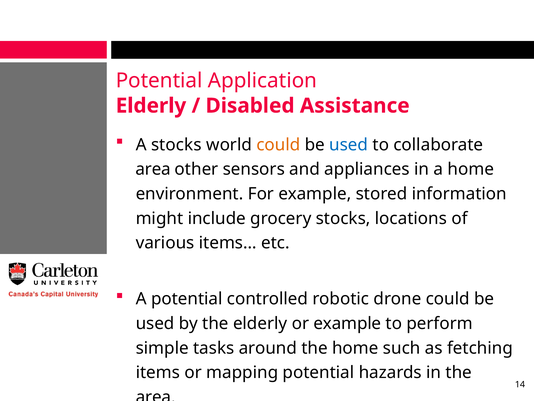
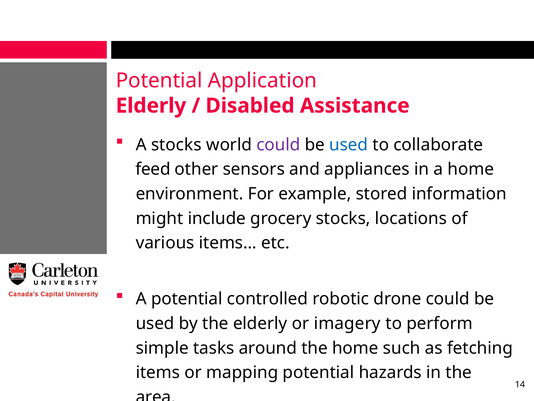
could colour: orange -> purple (278, 145)
area: area -> feed (153, 169)
or example: example -> imagery (347, 323)
